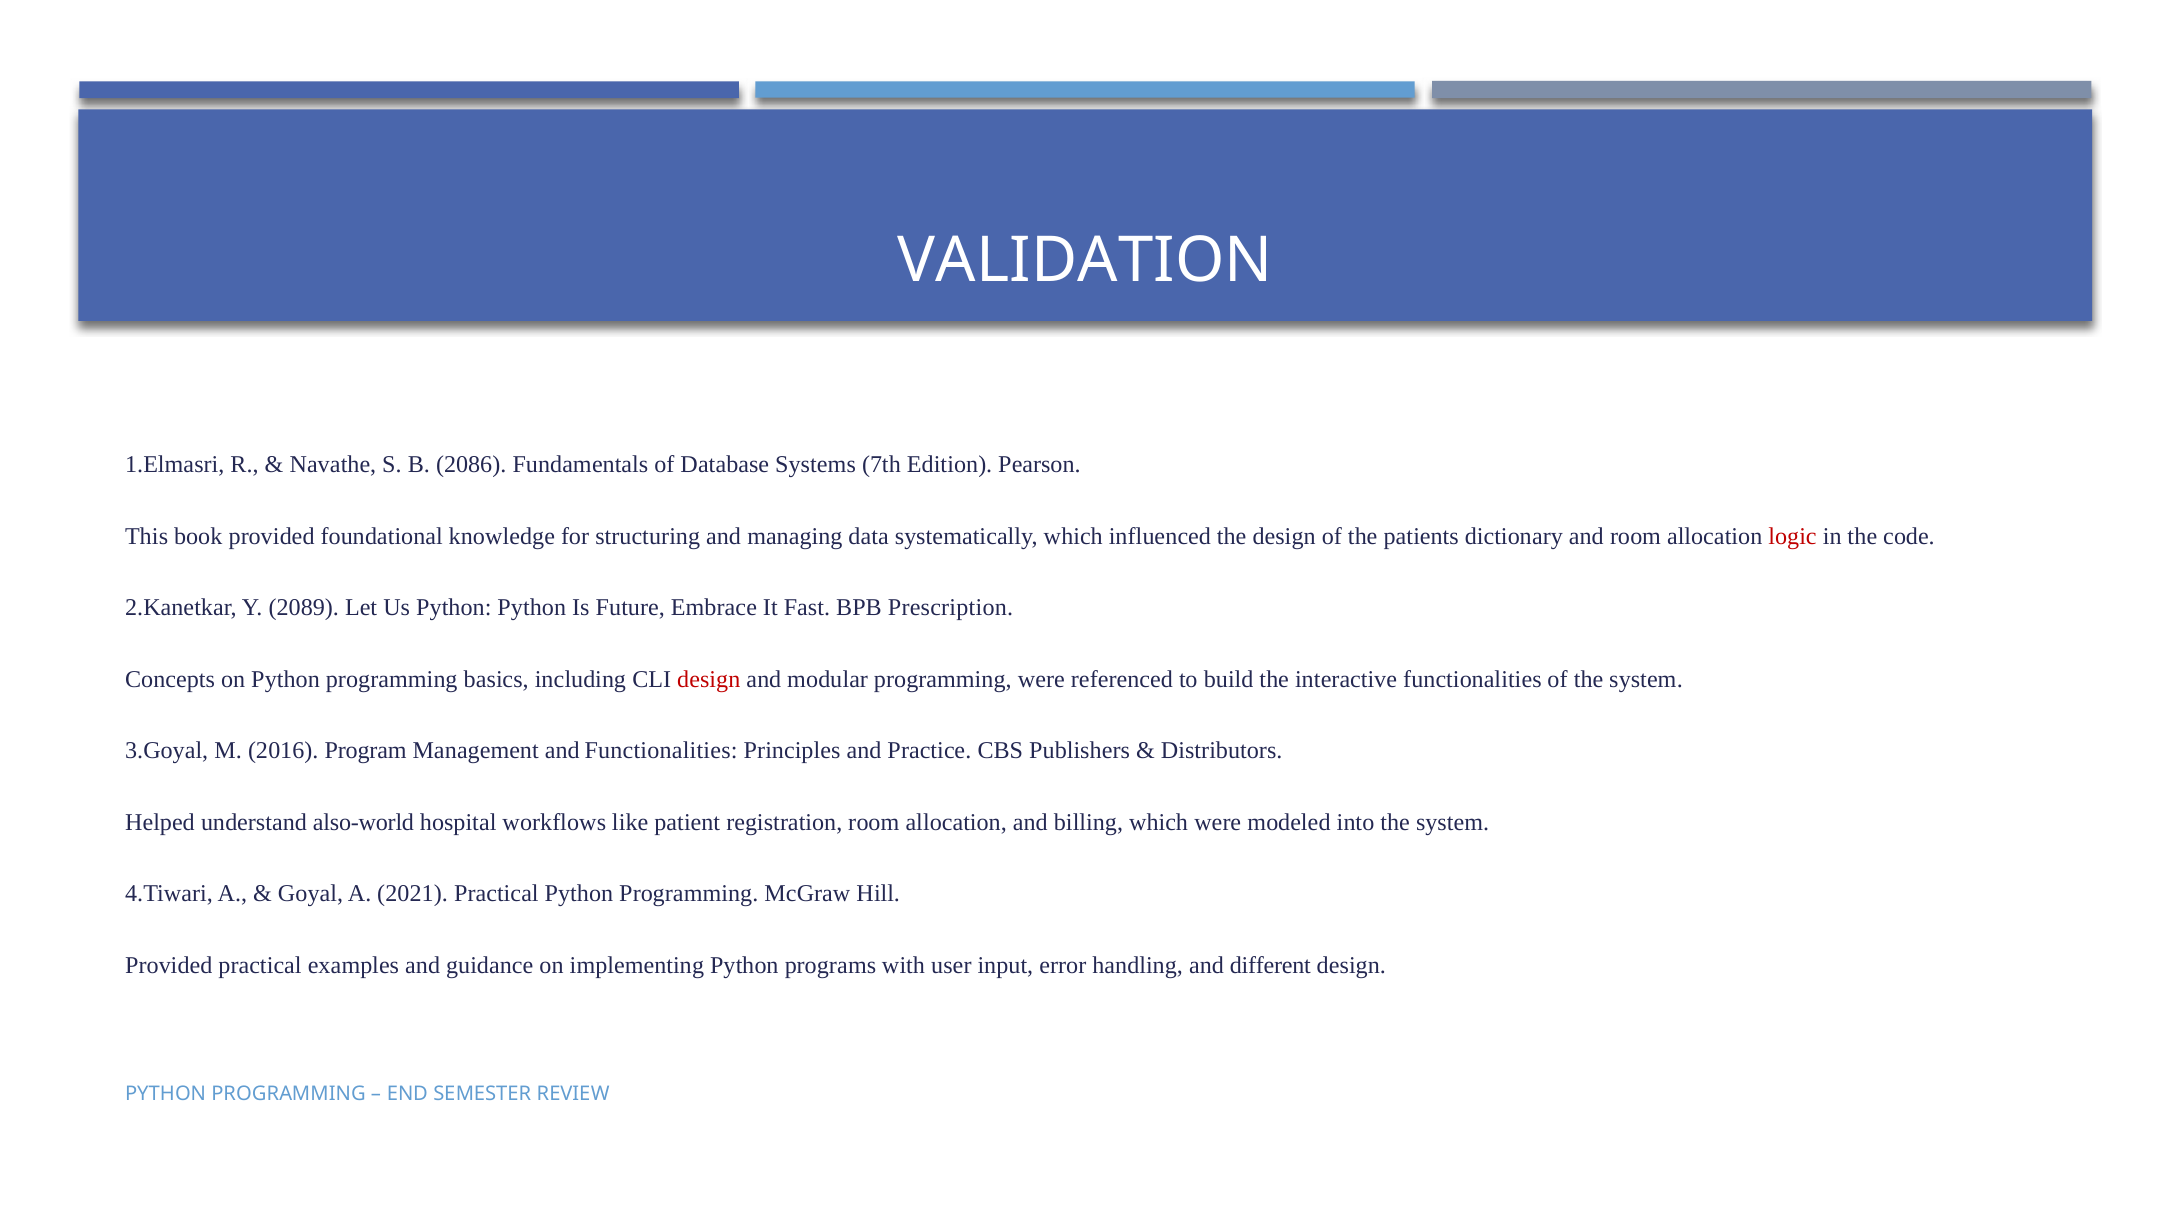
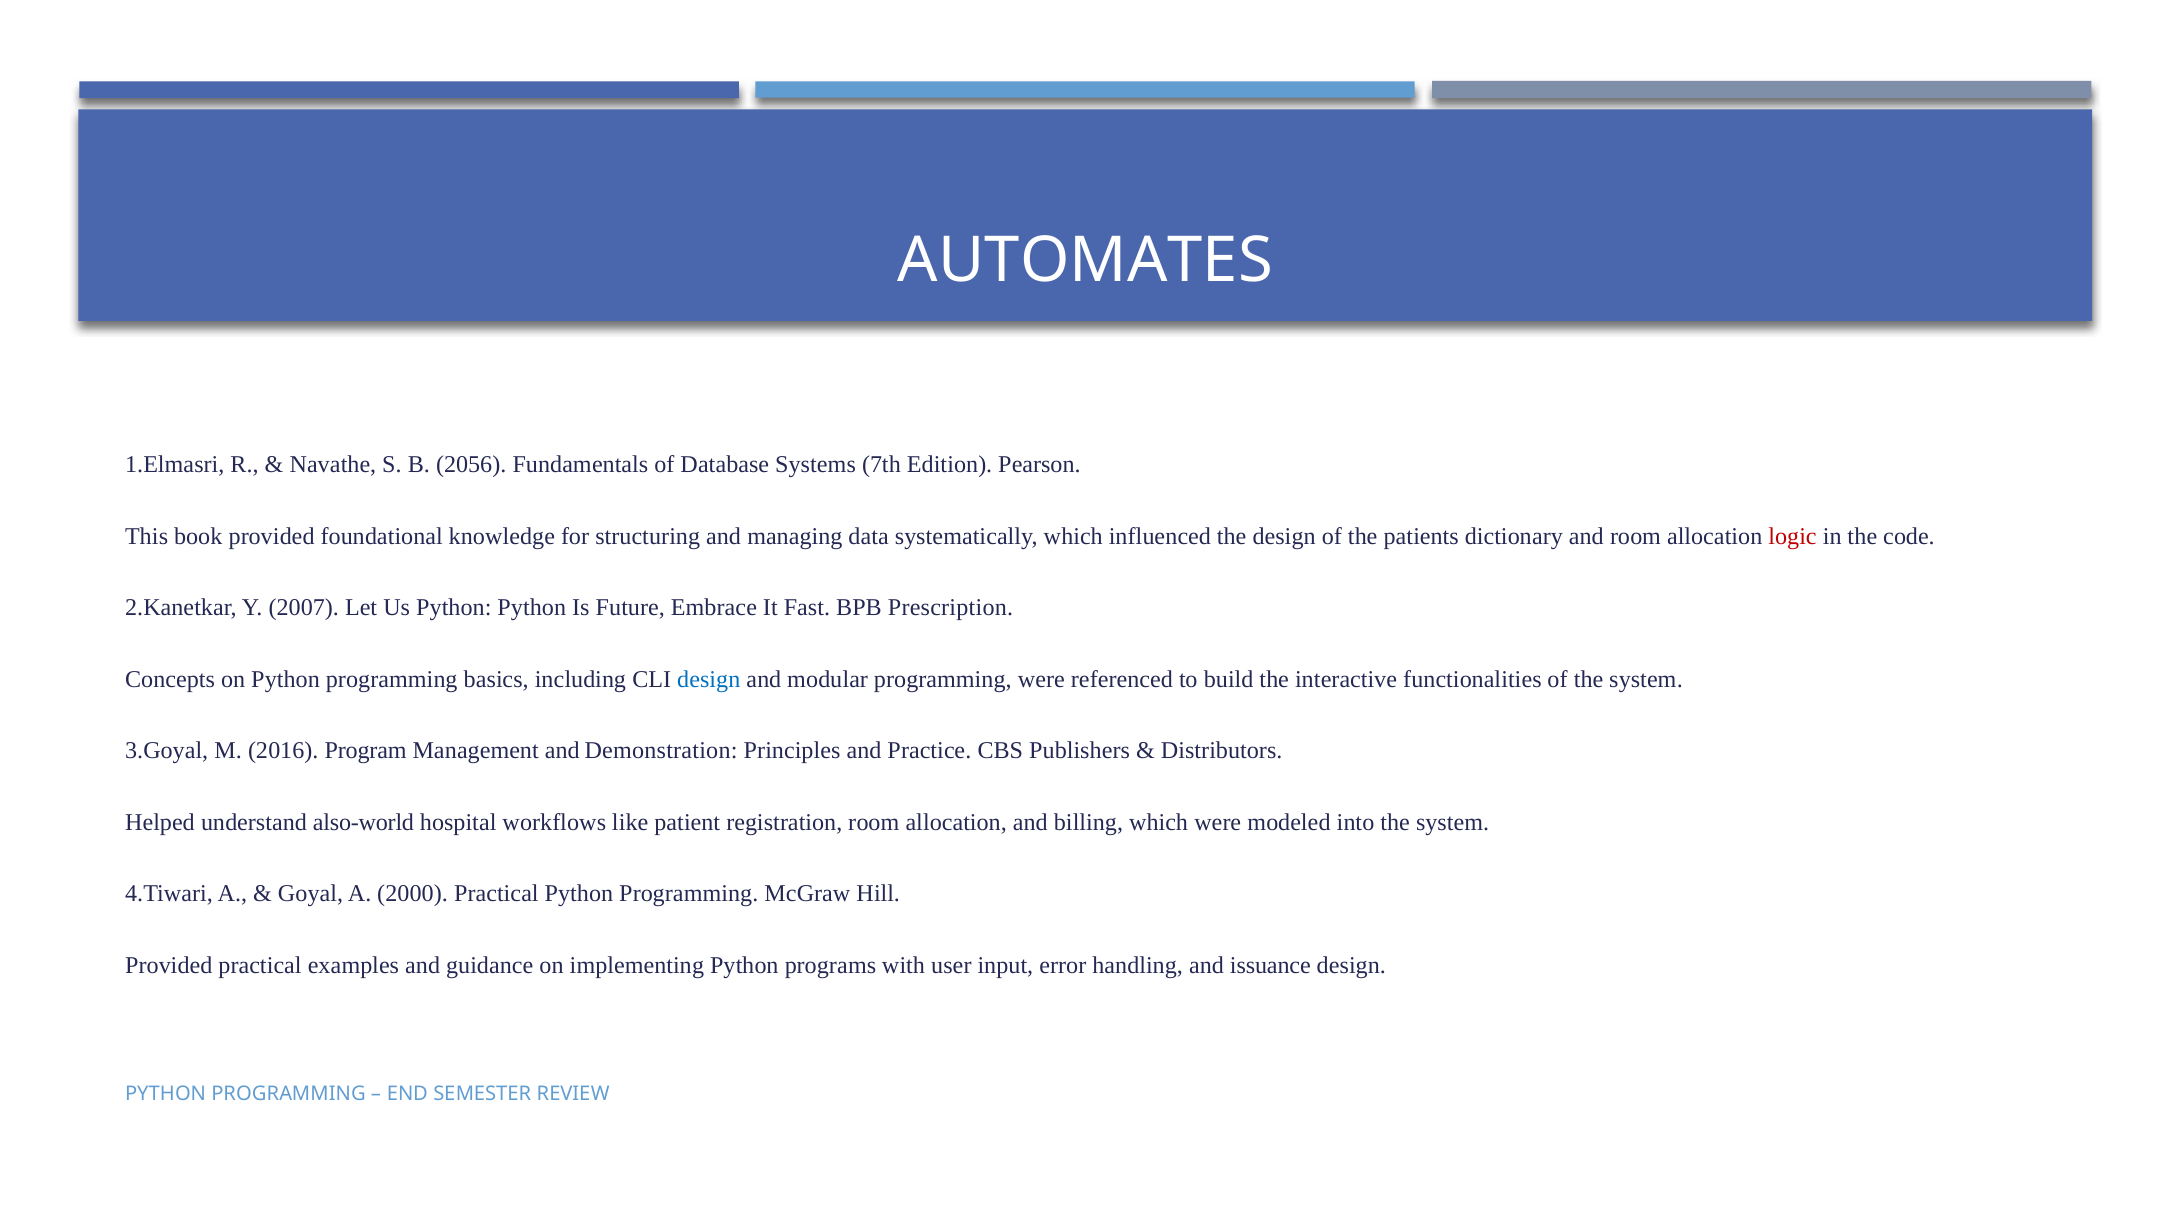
VALIDATION: VALIDATION -> AUTOMATES (1085, 261)
2086: 2086 -> 2056 (471, 465)
2089: 2089 -> 2007 (304, 608)
design colour: red -> blue (709, 679)
and Functionalities: Functionalities -> Demonstration (661, 751)
2021: 2021 -> 2000 (413, 894)
different: different -> issuance (1270, 965)
